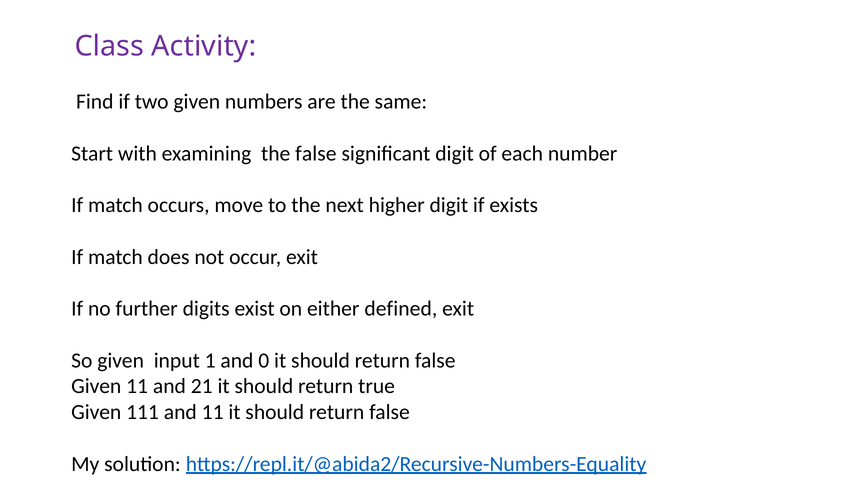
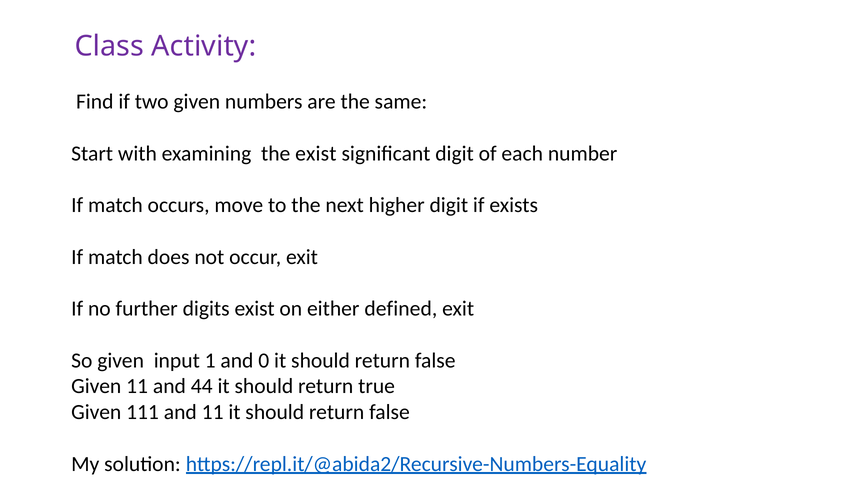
the false: false -> exist (316, 154)
21: 21 -> 44 (202, 387)
